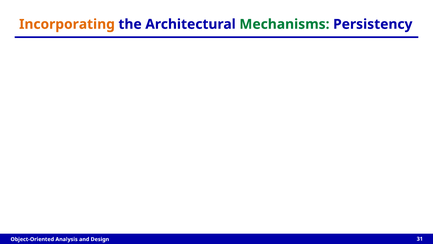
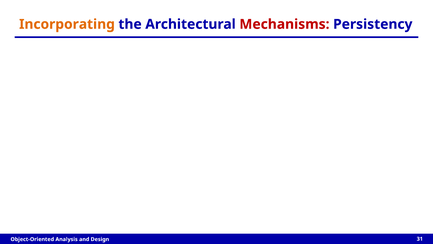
Mechanisms colour: green -> red (284, 24)
